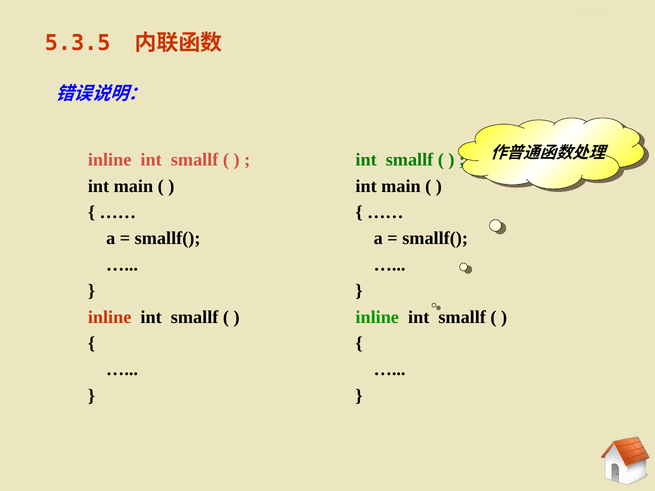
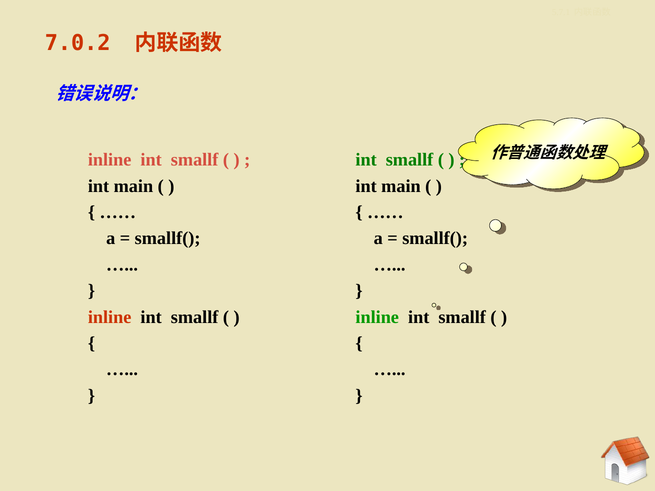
5.3.5: 5.3.5 -> 7.0.2 (78, 43)
